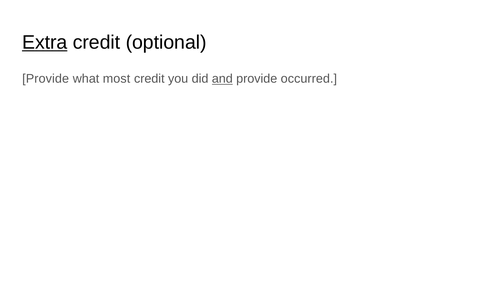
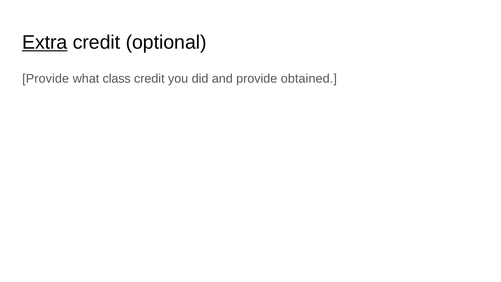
most: most -> class (117, 79)
and underline: present -> none (222, 79)
occurred: occurred -> obtained (309, 79)
